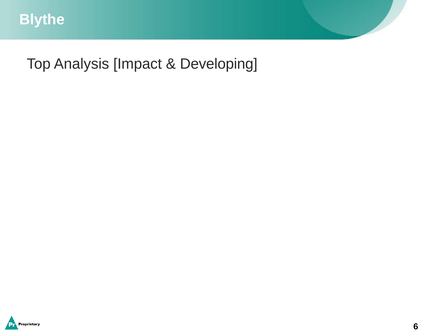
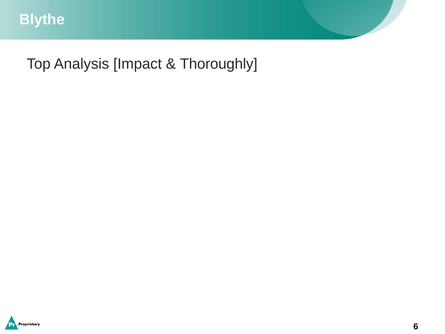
Developing: Developing -> Thoroughly (219, 64)
